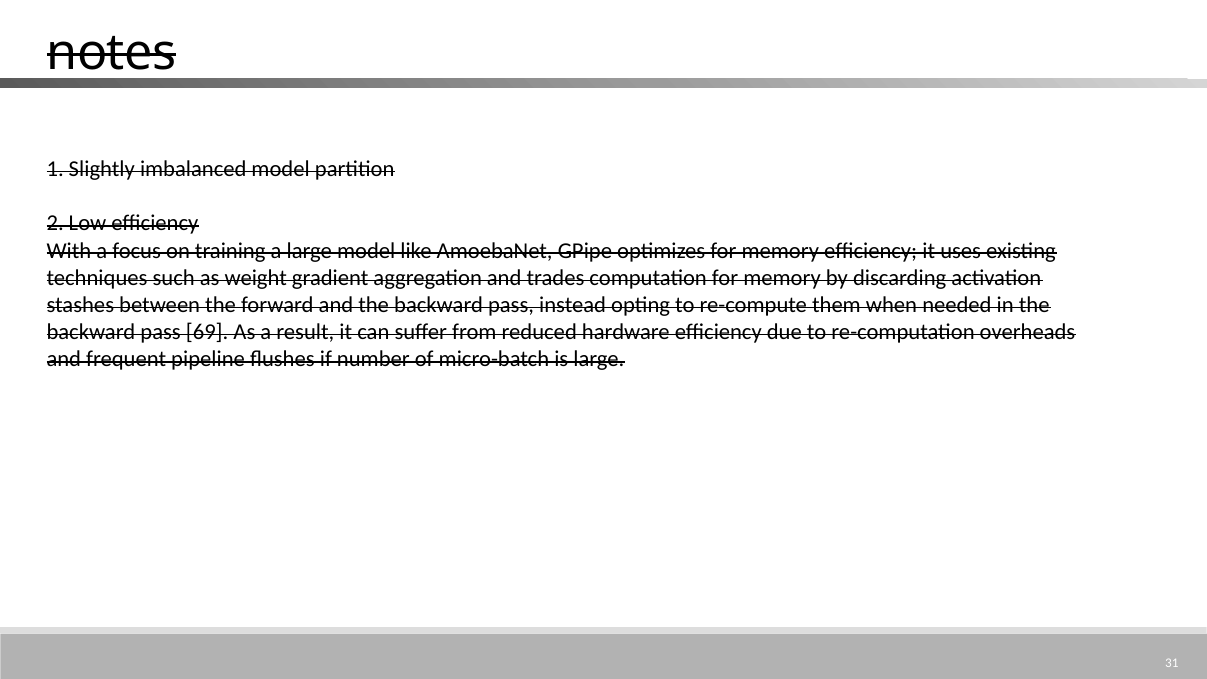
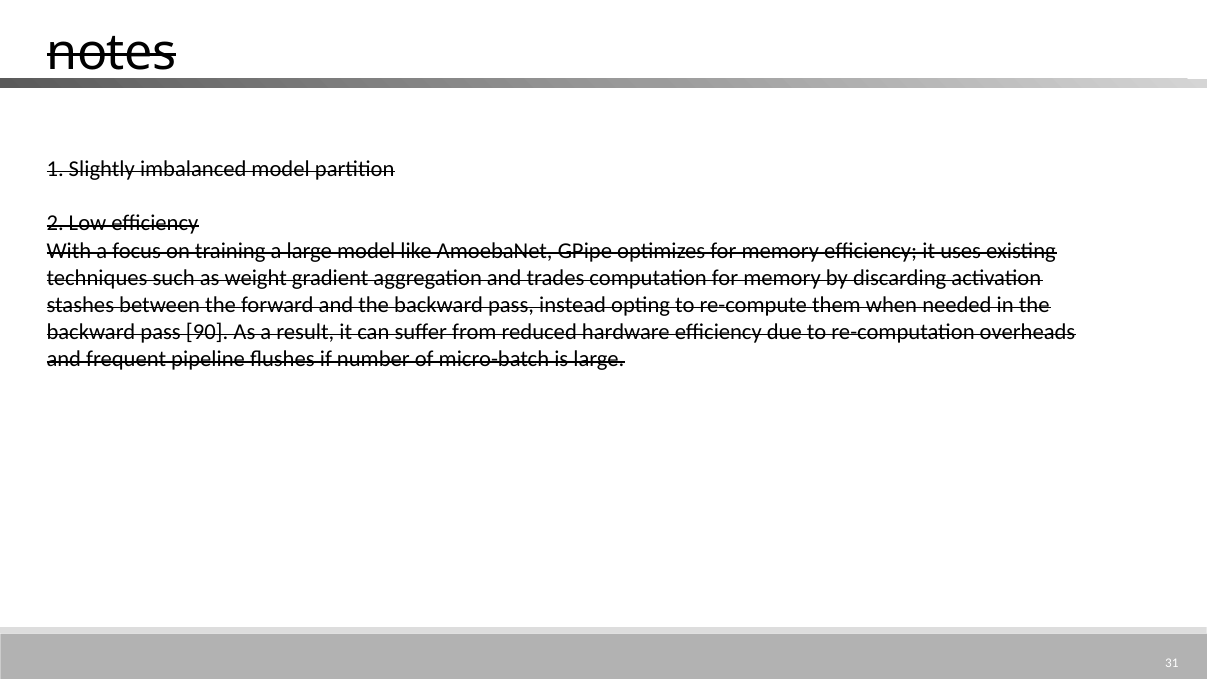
69: 69 -> 90 (207, 332)
